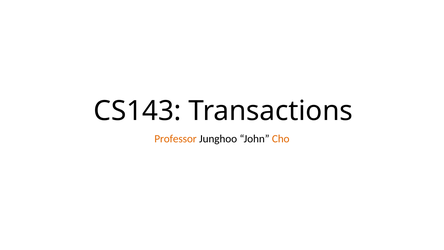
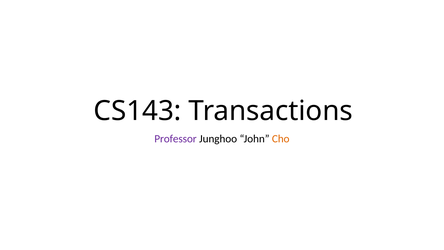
Professor colour: orange -> purple (176, 139)
